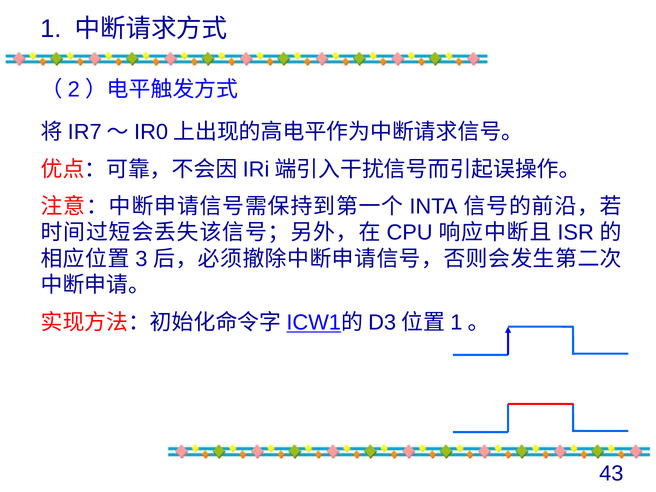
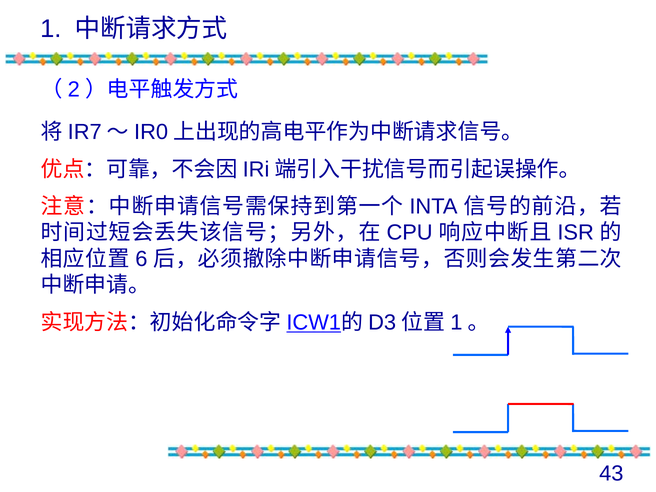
3: 3 -> 6 (141, 259)
